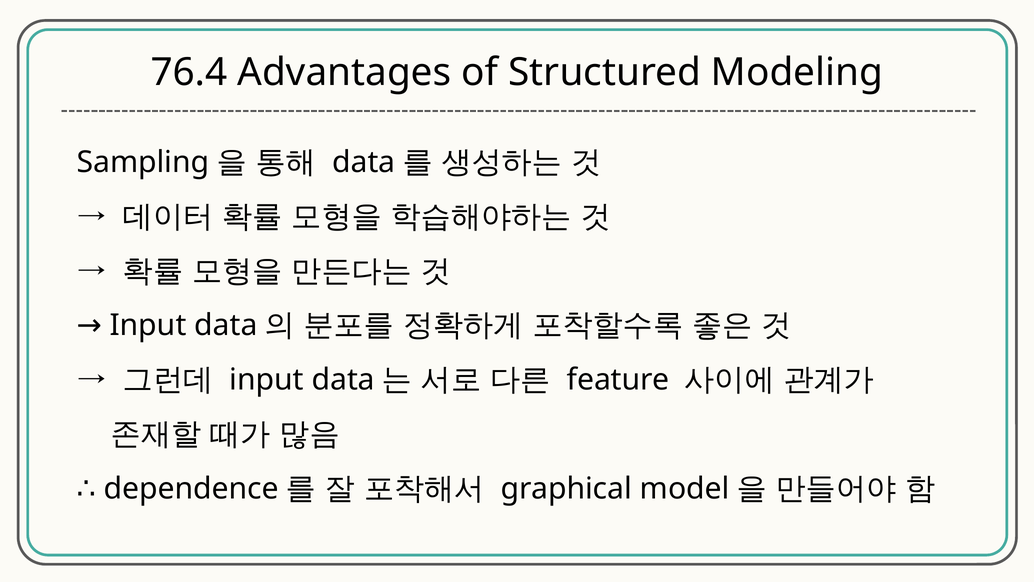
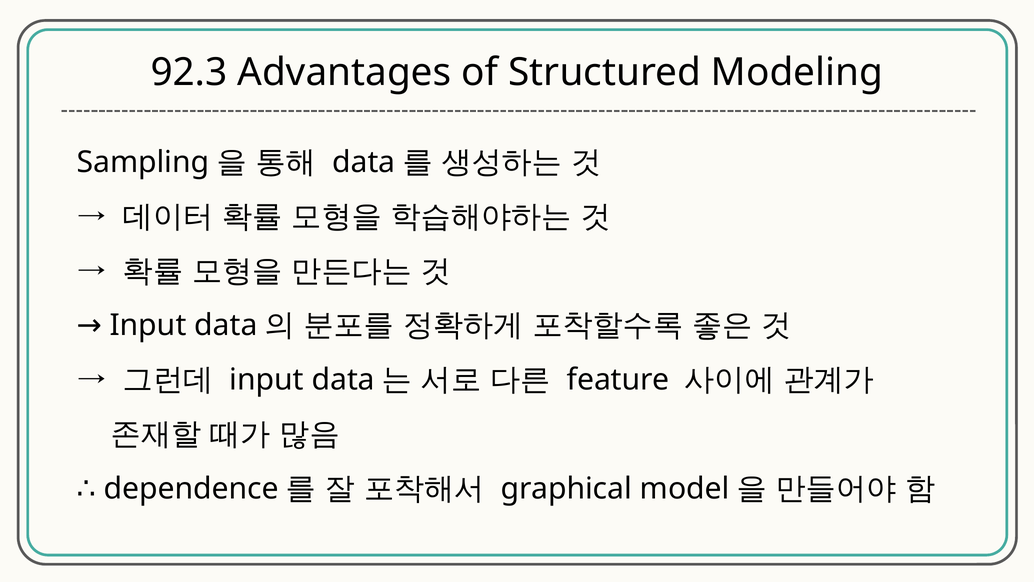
76.4: 76.4 -> 92.3 (189, 73)
